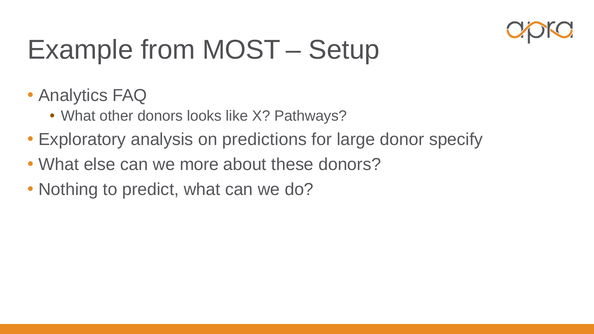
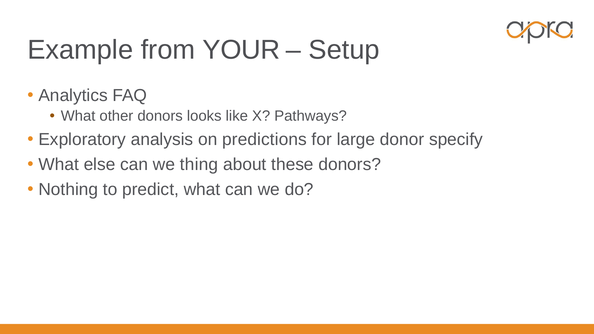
MOST: MOST -> YOUR (241, 50)
more: more -> thing (199, 165)
